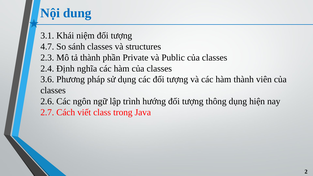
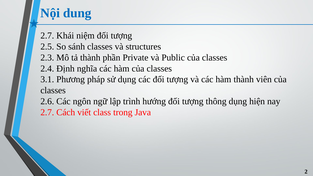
3.1: 3.1 -> 2.7 (47, 36)
4.7: 4.7 -> 2.5 (47, 47)
3.6: 3.6 -> 3.1 (47, 79)
